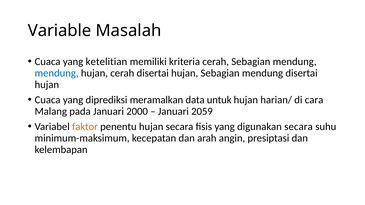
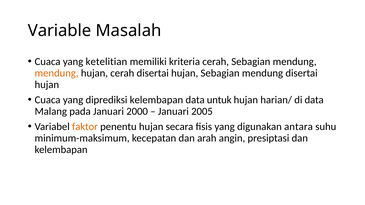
mendung colour: blue -> orange (57, 73)
diprediksi meramalkan: meramalkan -> kelembapan (156, 100)
di cara: cara -> data (314, 100)
2059: 2059 -> 2005 (202, 112)
digunakan secara: secara -> antara (299, 127)
